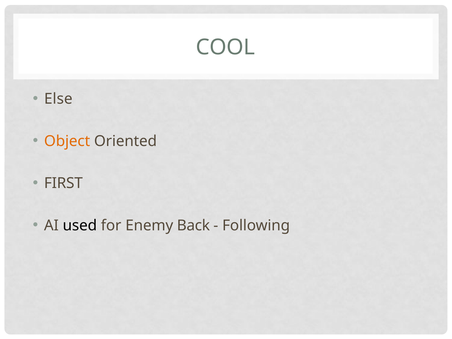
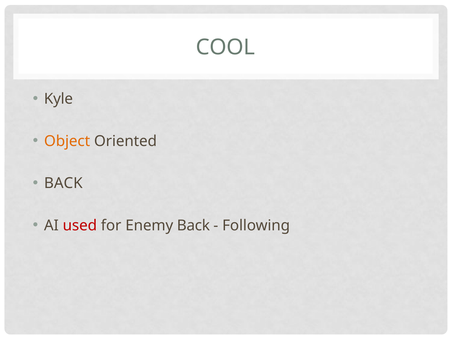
Else: Else -> Kyle (58, 99)
FIRST: FIRST -> BACK (63, 183)
used colour: black -> red (80, 226)
